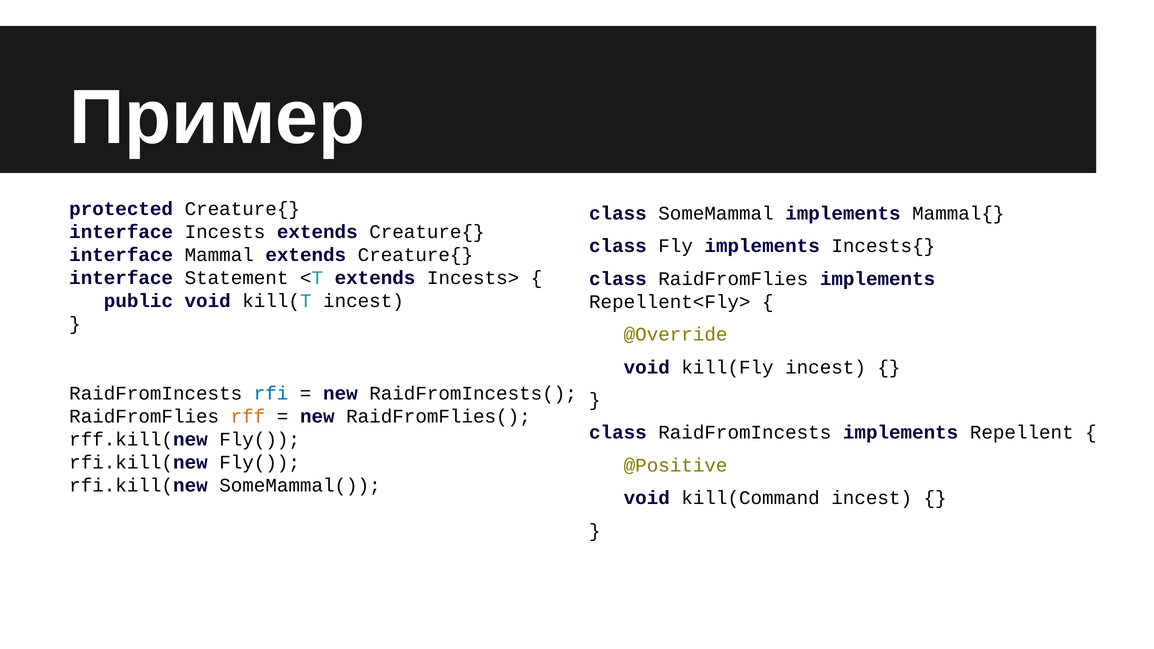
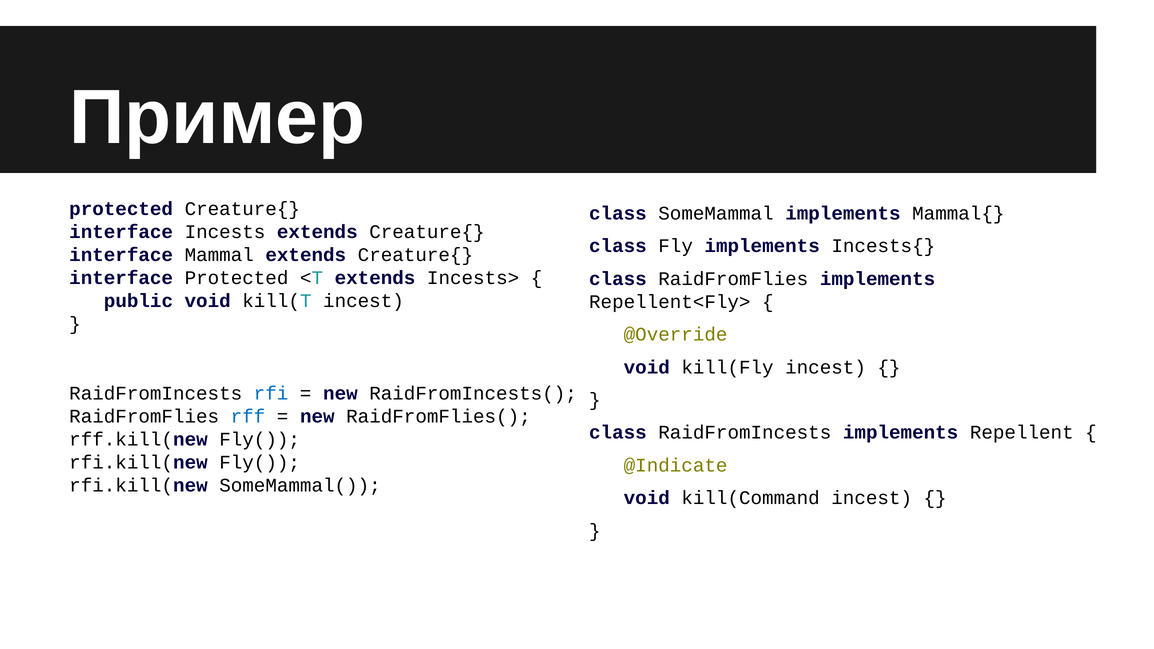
interface Statement: Statement -> Protected (237, 278)
rff colour: orange -> blue (248, 416)
@Positive: @Positive -> @Indicate (676, 465)
